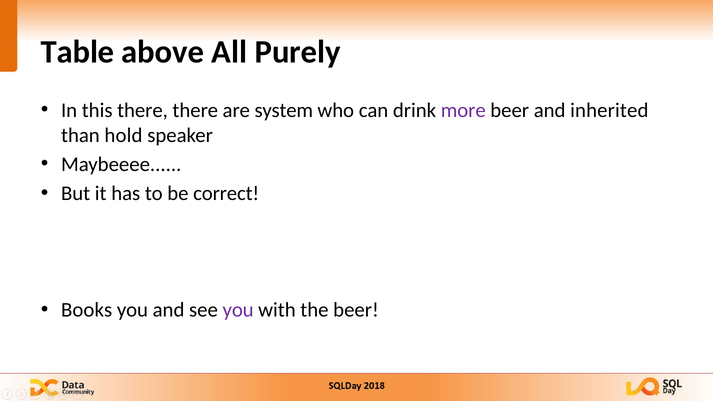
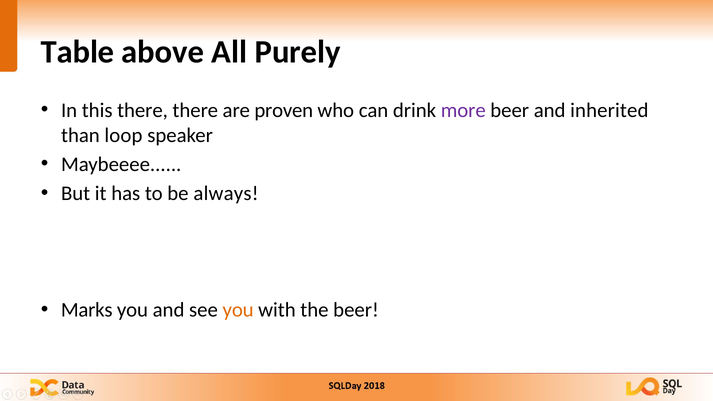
system: system -> proven (284, 110)
hold: hold -> loop (123, 135)
correct: correct -> always (226, 193)
Books: Books -> Marks (87, 310)
you colour: purple -> orange (238, 310)
